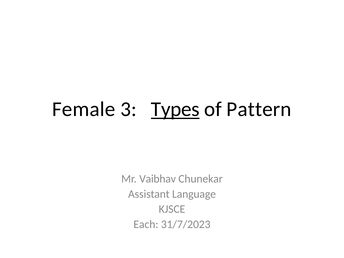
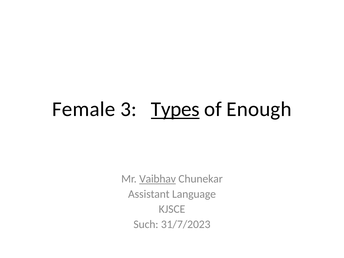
Pattern: Pattern -> Enough (259, 109)
Vaibhav underline: none -> present (158, 179)
Each: Each -> Such (146, 224)
